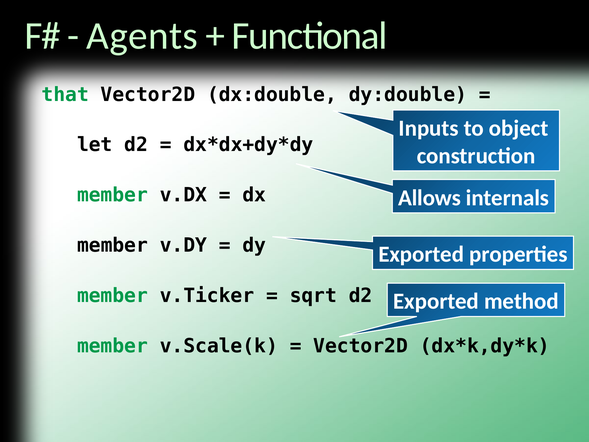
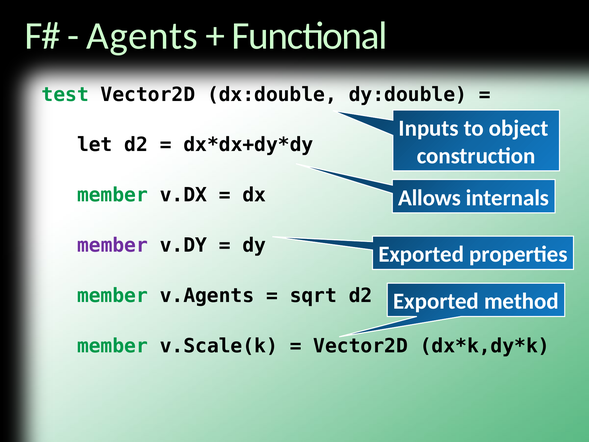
that: that -> test (65, 95)
member colour: black -> purple (113, 245)
v.Ticker: v.Ticker -> v.Agents (207, 295)
